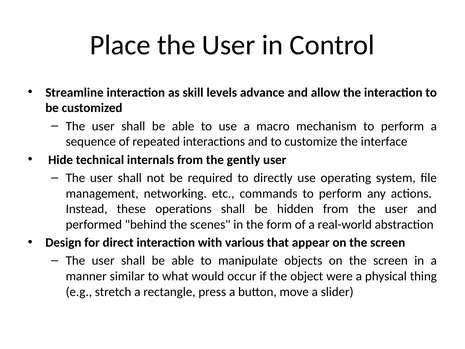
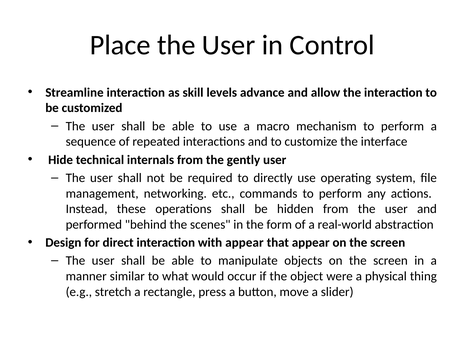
with various: various -> appear (244, 242)
